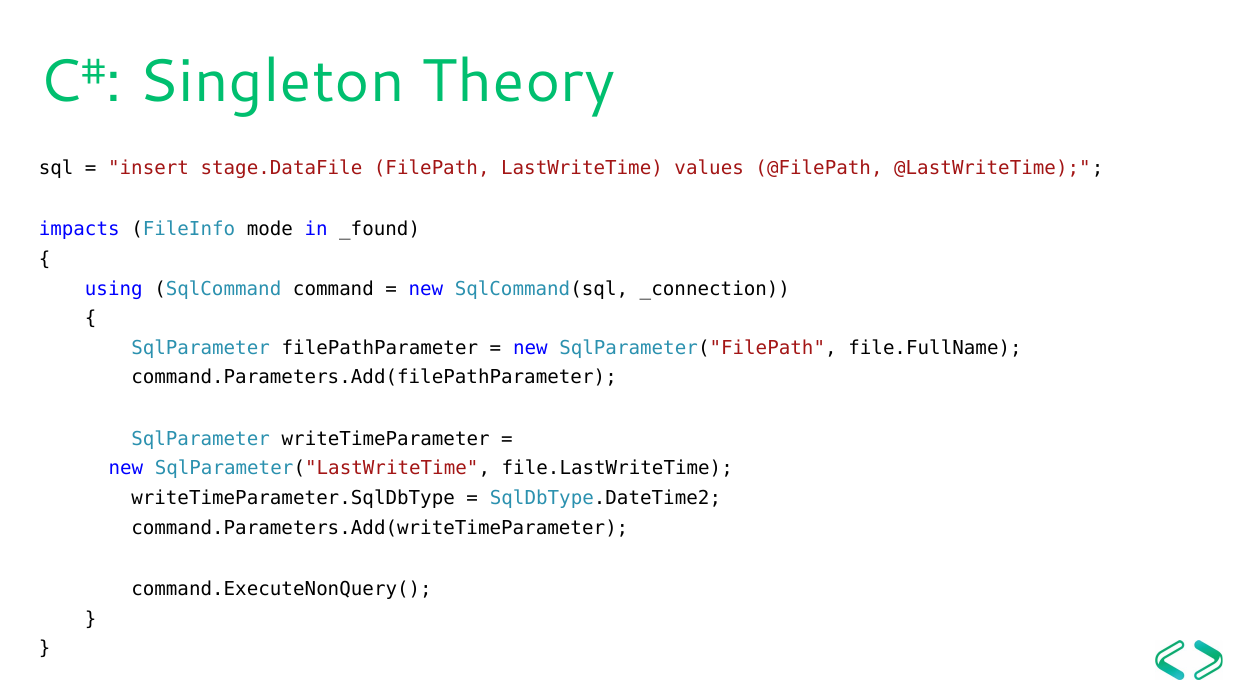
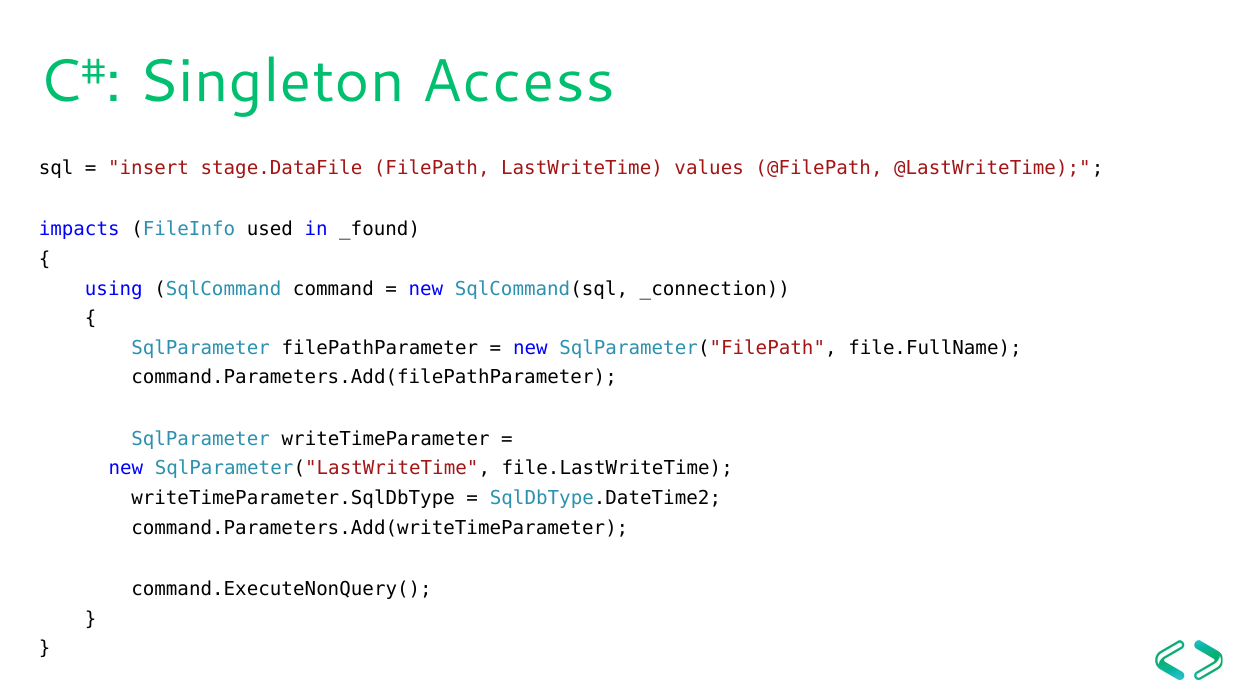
Theory: Theory -> Access (519, 82)
mode: mode -> used (270, 229)
